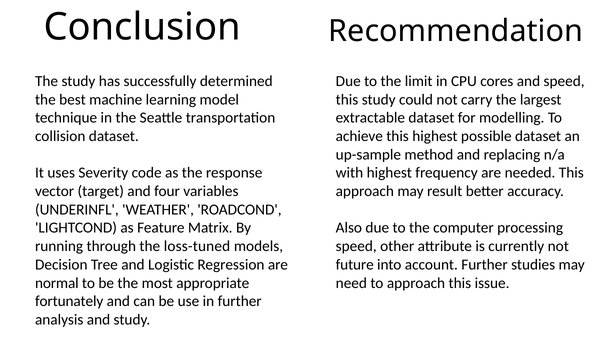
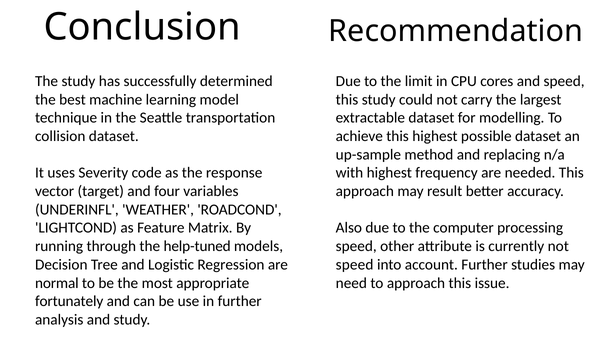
loss-tuned: loss-tuned -> help-tuned (197, 246)
future: future -> speed (355, 264)
